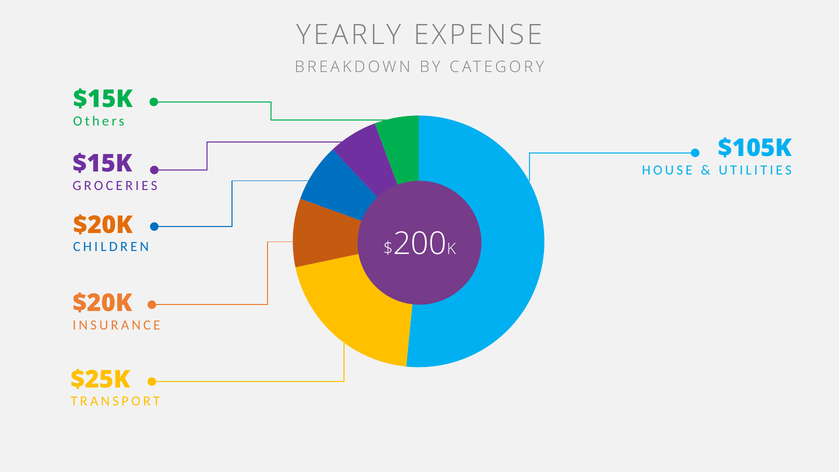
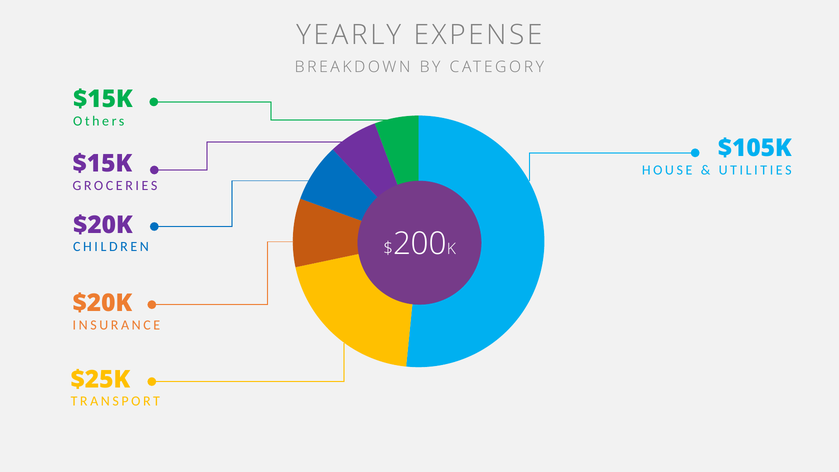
$20K colour: orange -> purple (103, 225)
